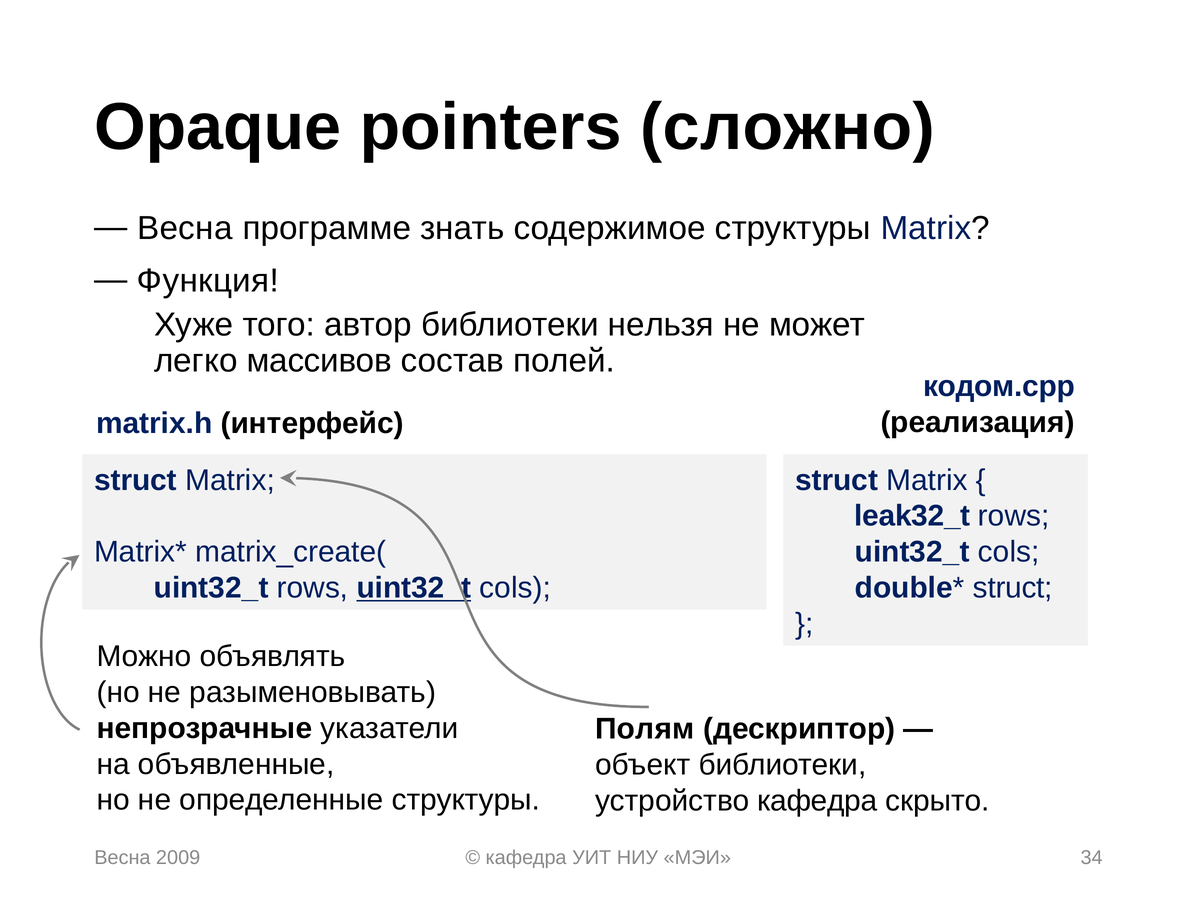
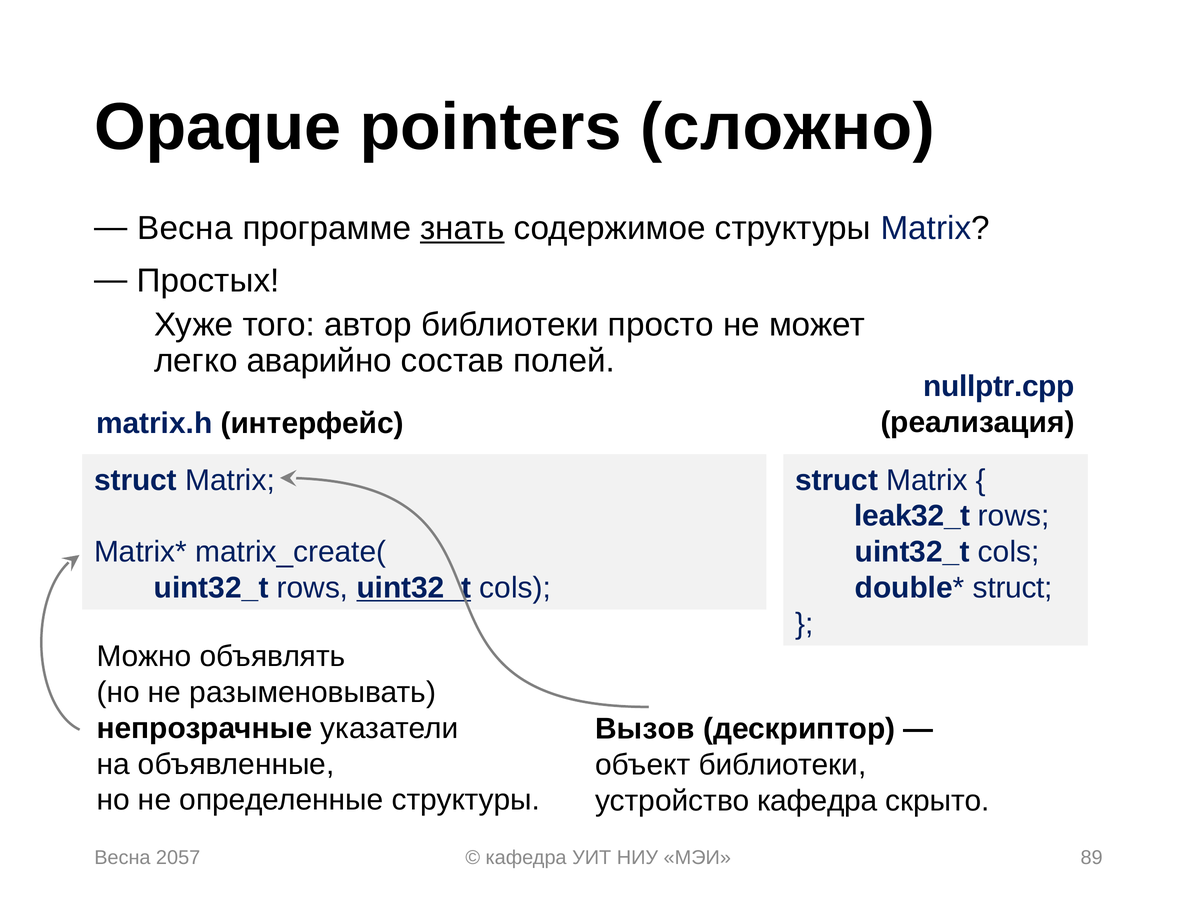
знать underline: none -> present (462, 228)
Функция: Функция -> Простых (208, 281)
нельзя: нельзя -> просто (661, 325)
массивов: массивов -> аварийно (319, 361)
кодом.cpp: кодом.cpp -> nullptr.cpp (999, 386)
Полям: Полям -> Вызов (645, 729)
2009: 2009 -> 2057 (178, 857)
34: 34 -> 89 (1092, 857)
